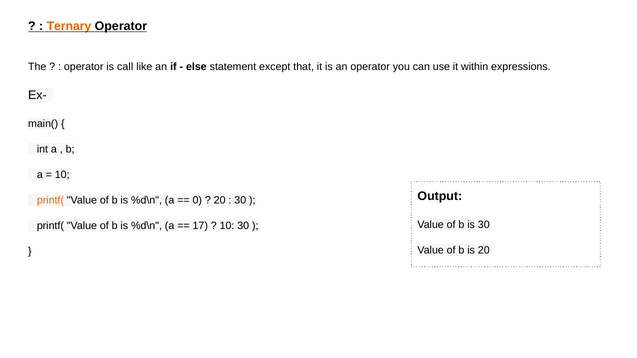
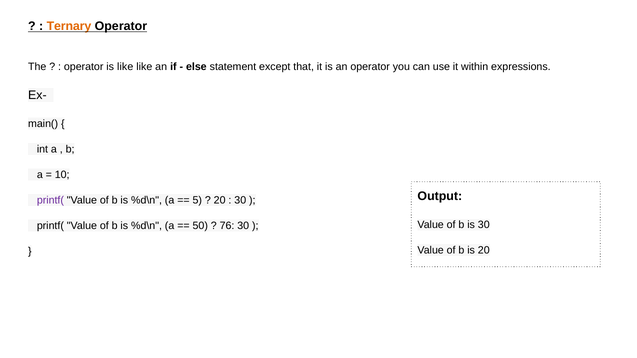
is call: call -> like (125, 67)
printf( colour: orange -> purple (50, 200)
0: 0 -> 5 (197, 200)
17: 17 -> 50 (200, 226)
10: 10 -> 76 (227, 226)
